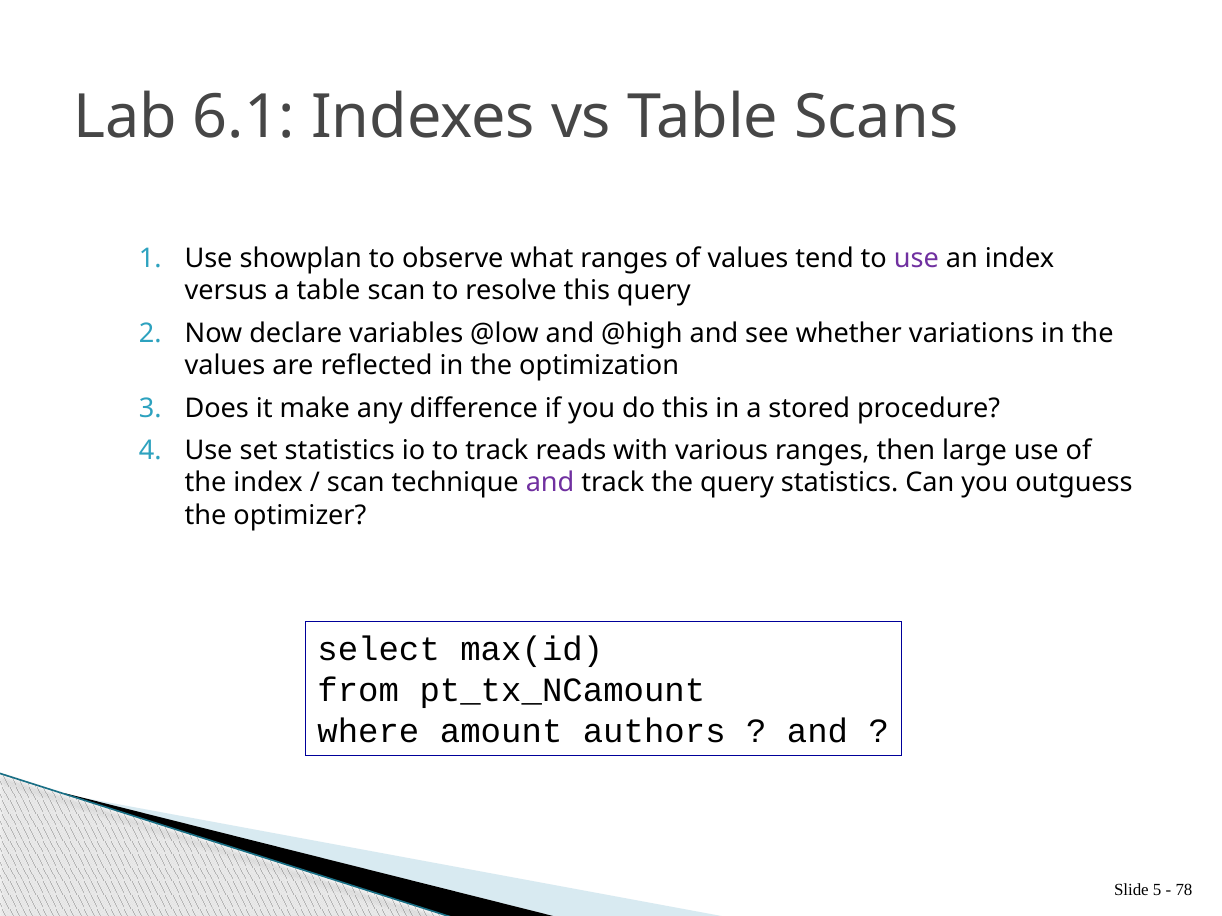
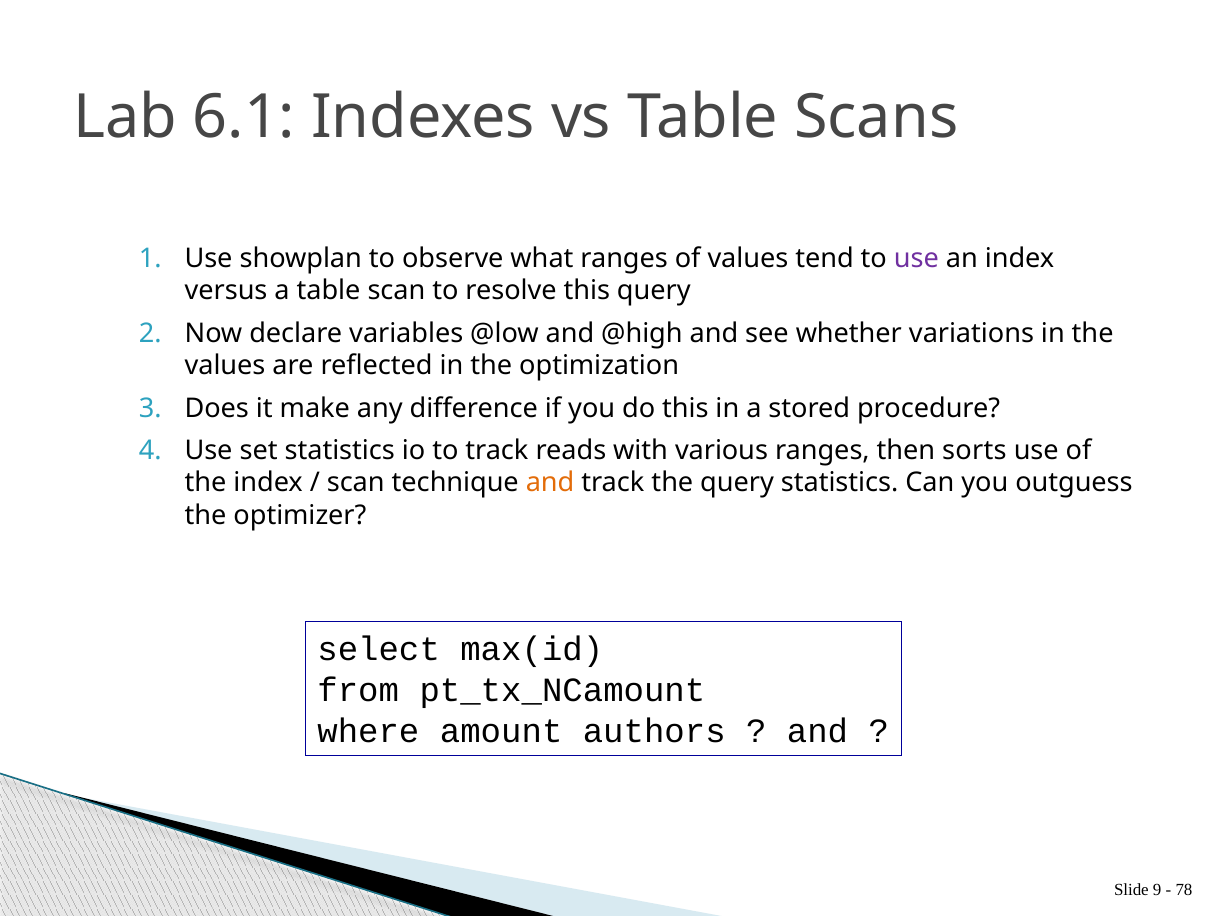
large: large -> sorts (974, 451)
and colour: purple -> orange (550, 483)
5: 5 -> 9 (1157, 890)
